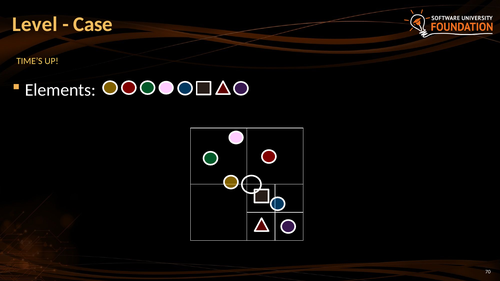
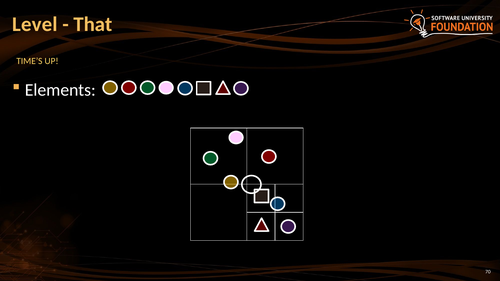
Case: Case -> That (93, 24)
